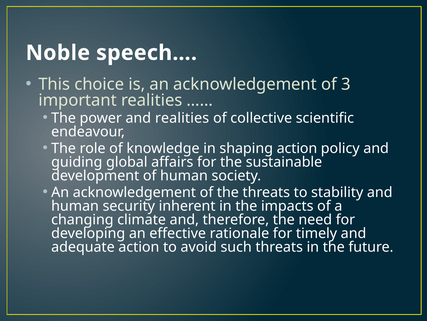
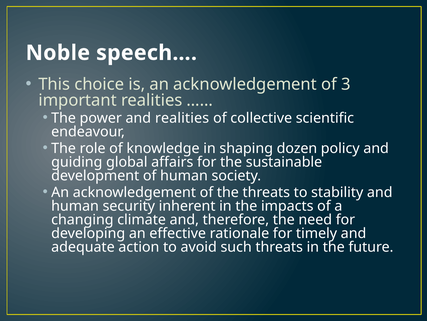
shaping action: action -> dozen (297, 148)
